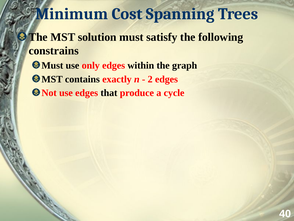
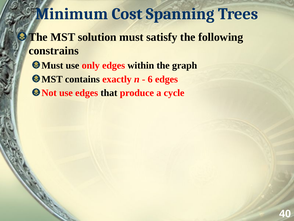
2: 2 -> 6 (150, 79)
